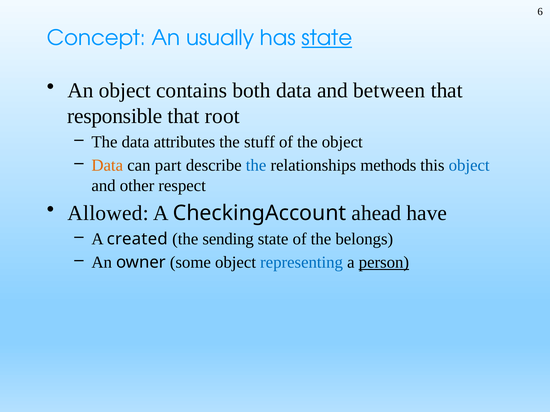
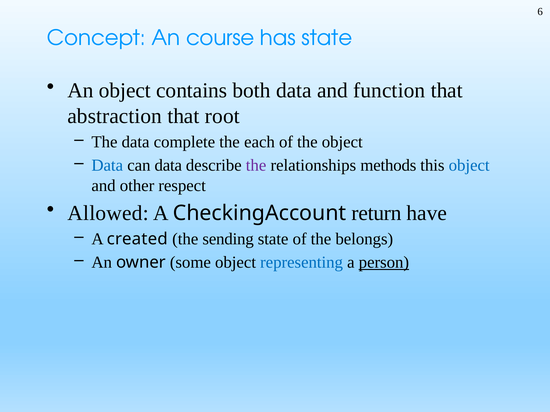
usually: usually -> course (220, 38)
state underline: present -> none (327, 38)
between: between -> function (389, 90)
responsible: responsible -> abstraction (115, 116)
attributes: attributes -> complete (184, 142)
stuff: stuff -> each (260, 142)
Data colour: orange -> blue (107, 166)
can part: part -> data (168, 166)
the colour: blue -> purple (256, 166)
ahead: ahead -> return (377, 213)
